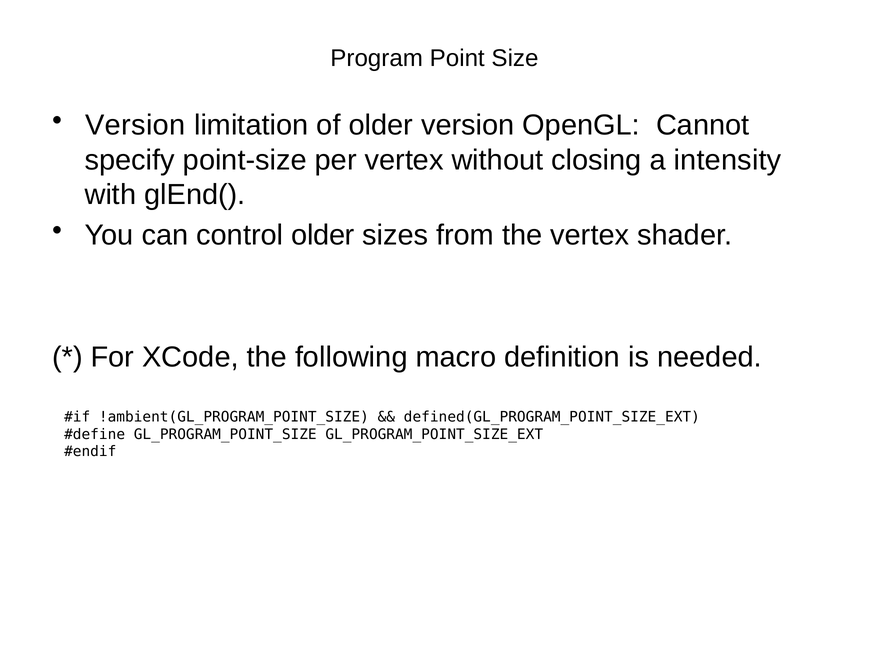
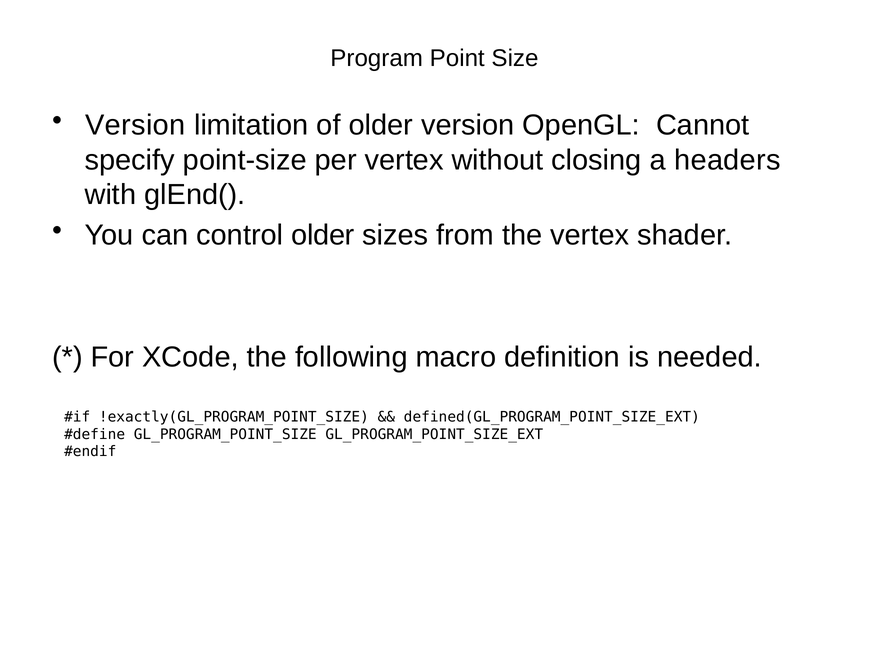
intensity: intensity -> headers (727, 160)
!ambient(GL_PROGRAM_POINT_SIZE: !ambient(GL_PROGRAM_POINT_SIZE -> !exactly(GL_PROGRAM_POINT_SIZE (234, 417)
